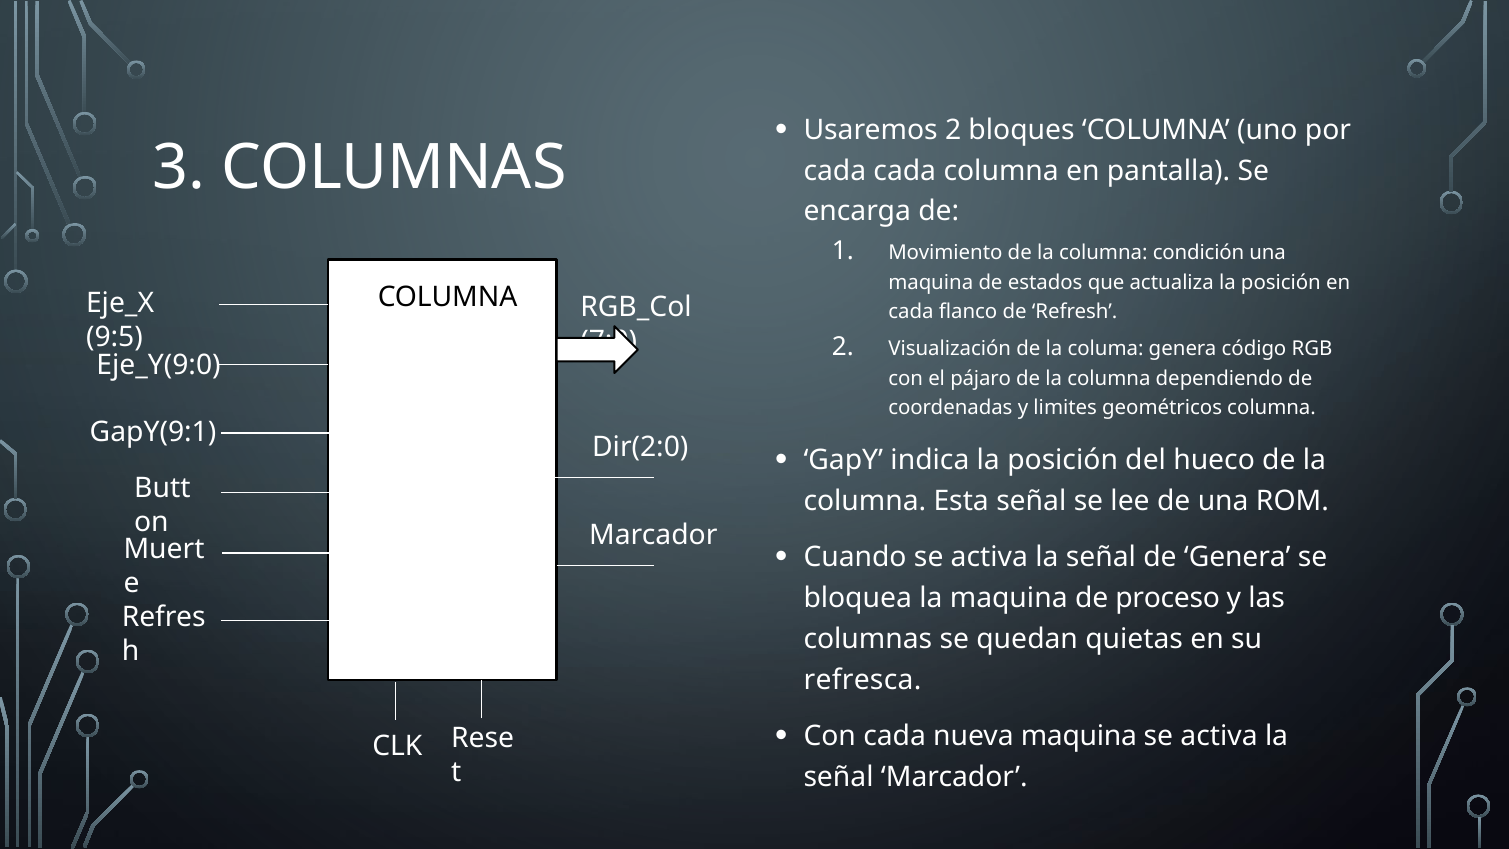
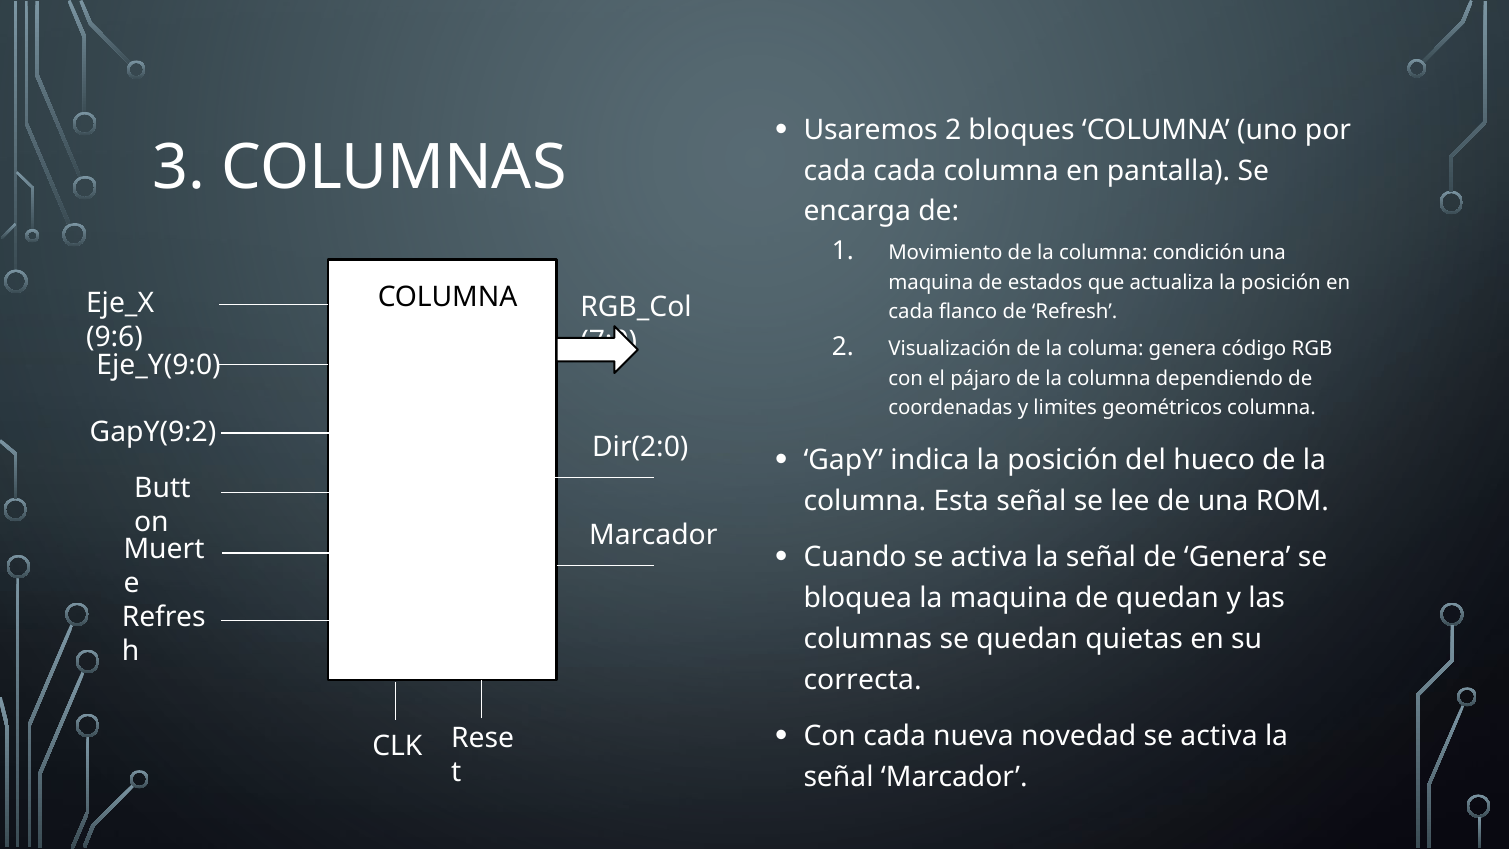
9:5: 9:5 -> 9:6 (114, 337)
GapY(9:1: GapY(9:1 -> GapY(9:2 (153, 432)
de proceso: proceso -> quedan (1167, 598)
refresca: refresca -> correcta (863, 680)
nueva maquina: maquina -> novedad (1079, 736)
